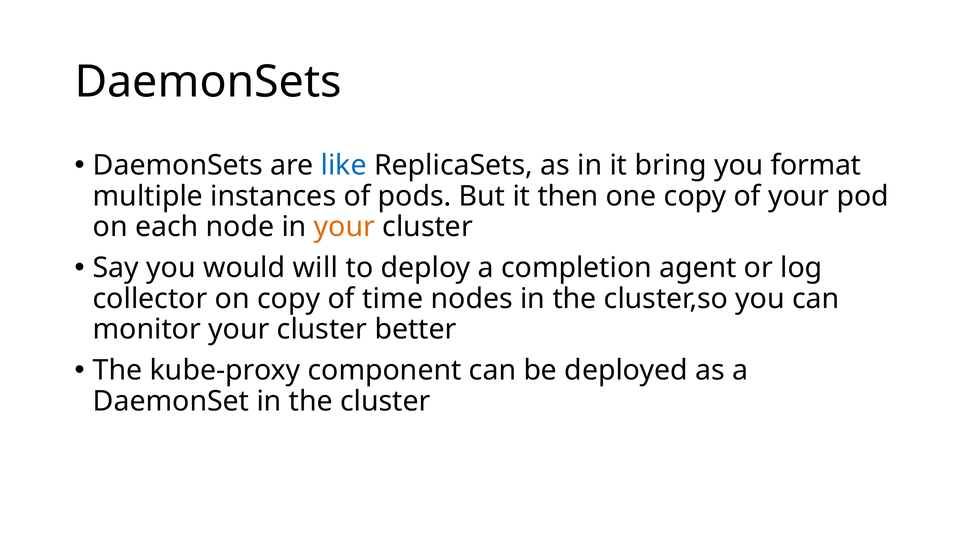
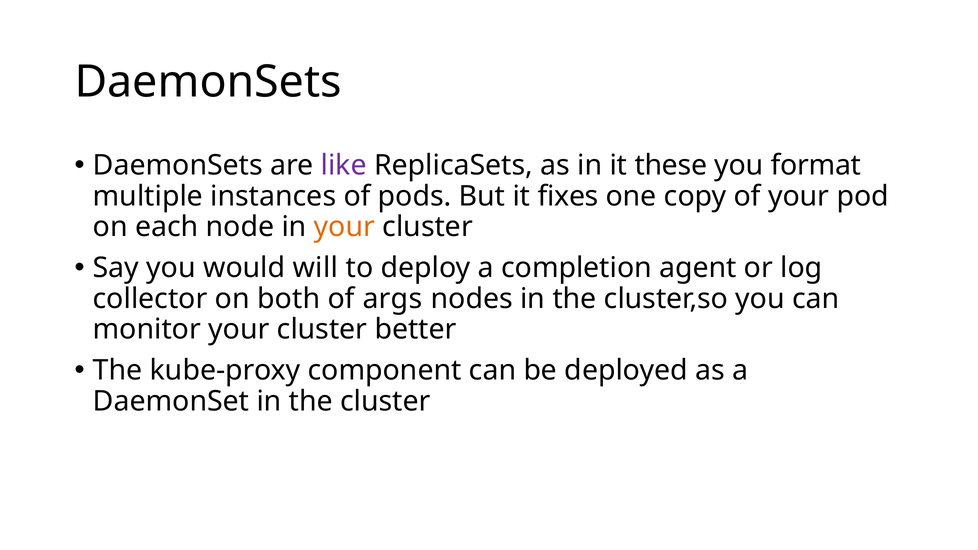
like colour: blue -> purple (344, 165)
bring: bring -> these (671, 165)
then: then -> fixes (568, 196)
on copy: copy -> both (289, 299)
time: time -> args (393, 299)
